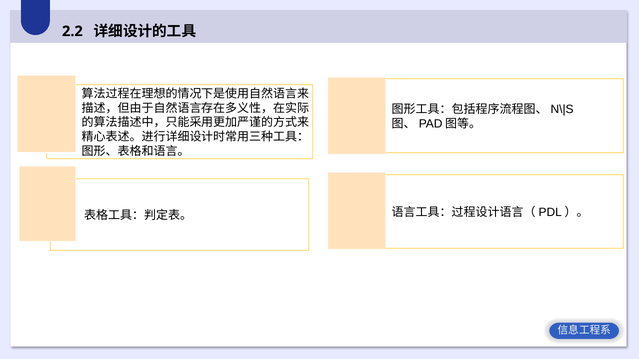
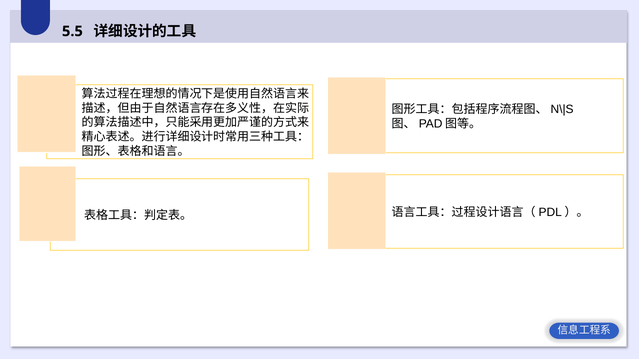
2.2: 2.2 -> 5.5 (72, 31)
